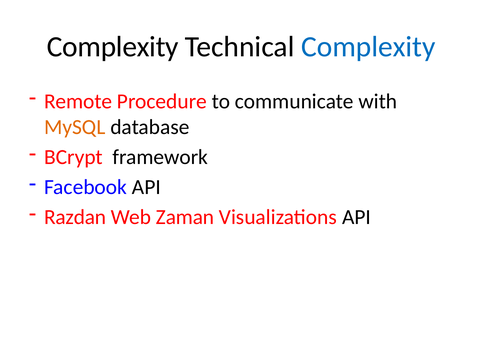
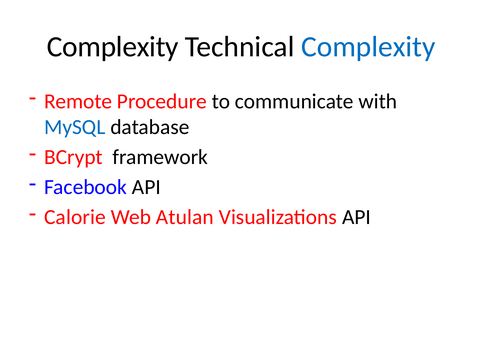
MySQL colour: orange -> blue (75, 127)
Razdan: Razdan -> Calorie (75, 217)
Zaman: Zaman -> Atulan (185, 217)
